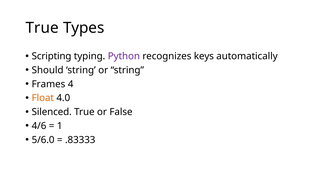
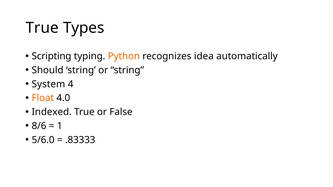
Python colour: purple -> orange (124, 56)
keys: keys -> idea (204, 56)
Frames: Frames -> System (48, 84)
Silenced: Silenced -> Indexed (52, 112)
4/6: 4/6 -> 8/6 (39, 126)
